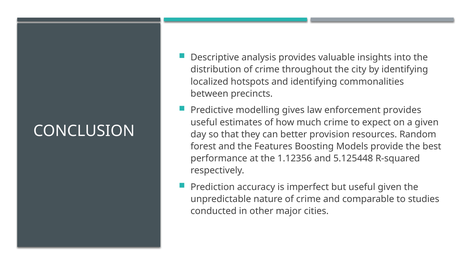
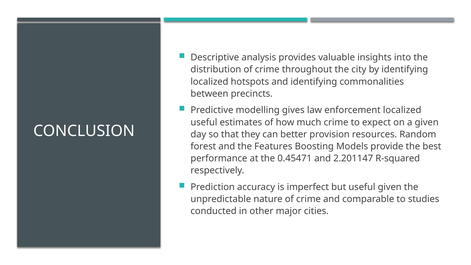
enforcement provides: provides -> localized (402, 110)
1.12356: 1.12356 -> 0.45471 (295, 158)
5.125448: 5.125448 -> 2.201147 (353, 158)
